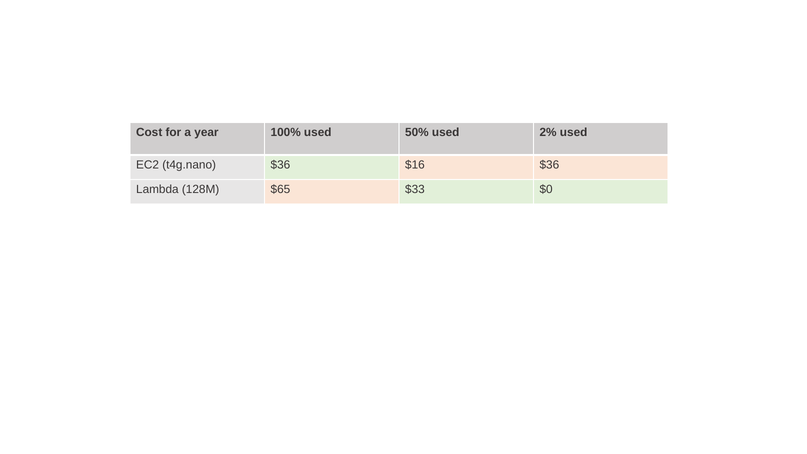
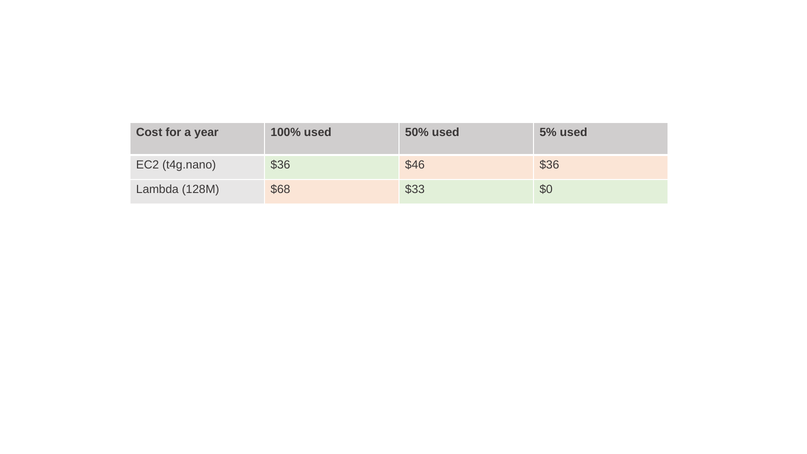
2%: 2% -> 5% (548, 132)
$16: $16 -> $46 (415, 165)
$65: $65 -> $68 (280, 189)
